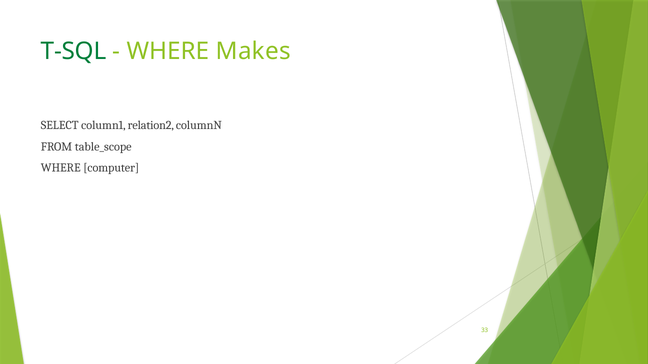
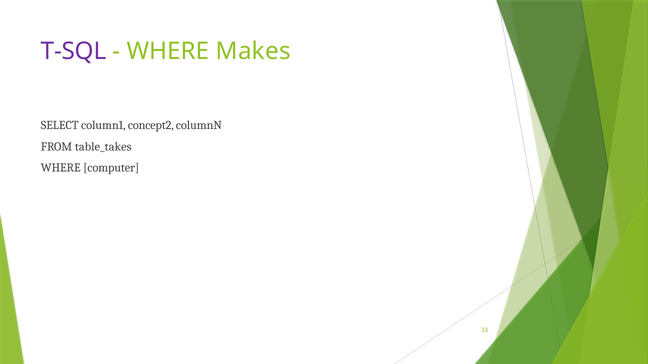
T-SQL colour: green -> purple (74, 51)
relation2: relation2 -> concept2 (151, 125)
table_scope: table_scope -> table_takes (103, 147)
